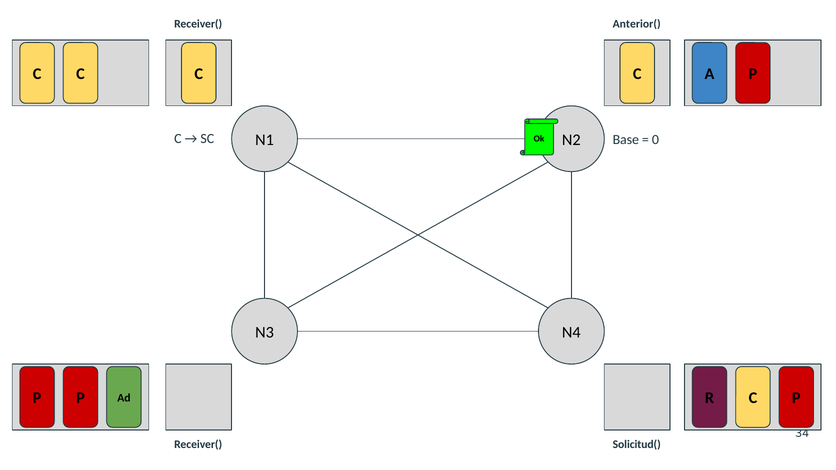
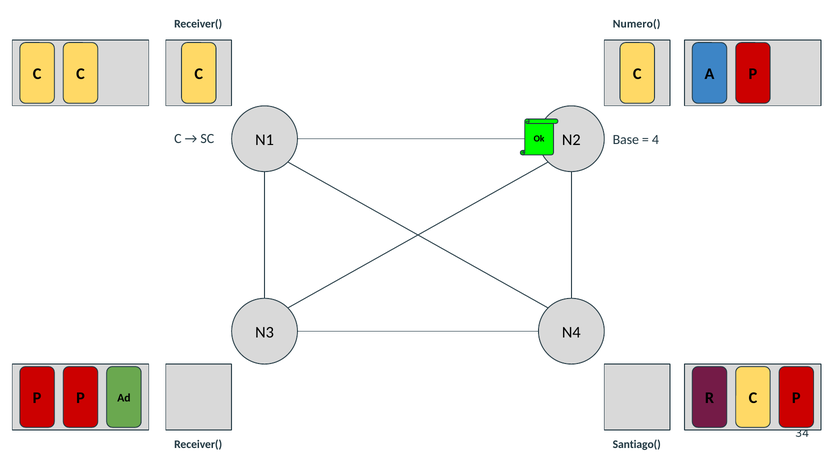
Anterior(: Anterior( -> Numero( (637, 24)
0: 0 -> 4 (656, 140)
Solicitud(: Solicitud( -> Santiago( (637, 445)
